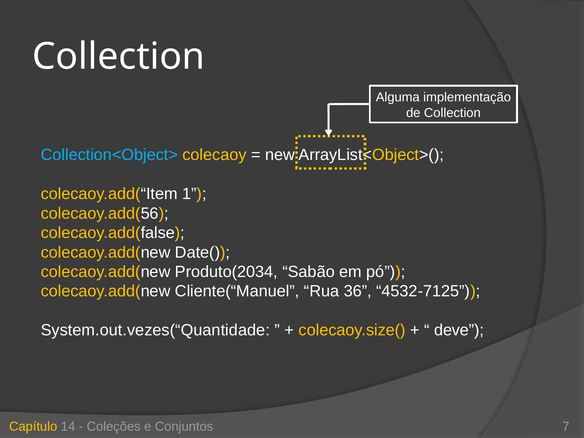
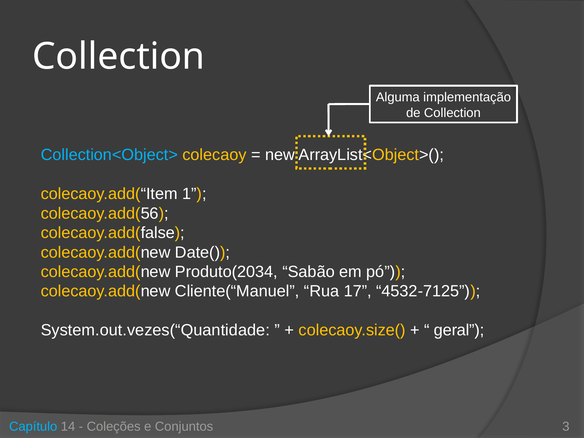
36: 36 -> 17 (358, 291)
deve: deve -> geral (459, 330)
Capítulo colour: yellow -> light blue (33, 427)
7: 7 -> 3 (566, 427)
